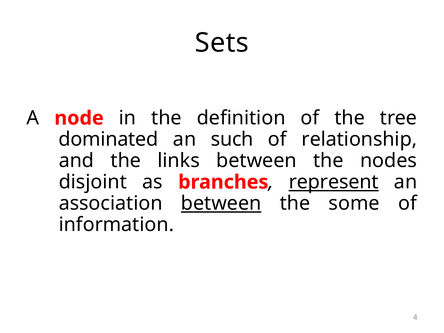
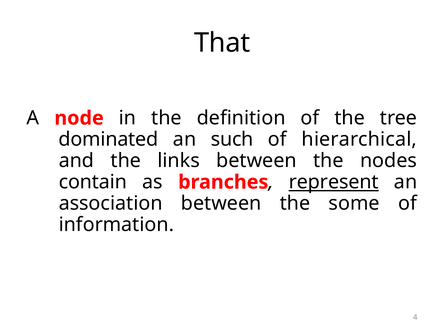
Sets: Sets -> That (222, 43)
relationship: relationship -> hierarchical (359, 139)
disjoint: disjoint -> contain (93, 182)
between underline: present -> none (221, 203)
